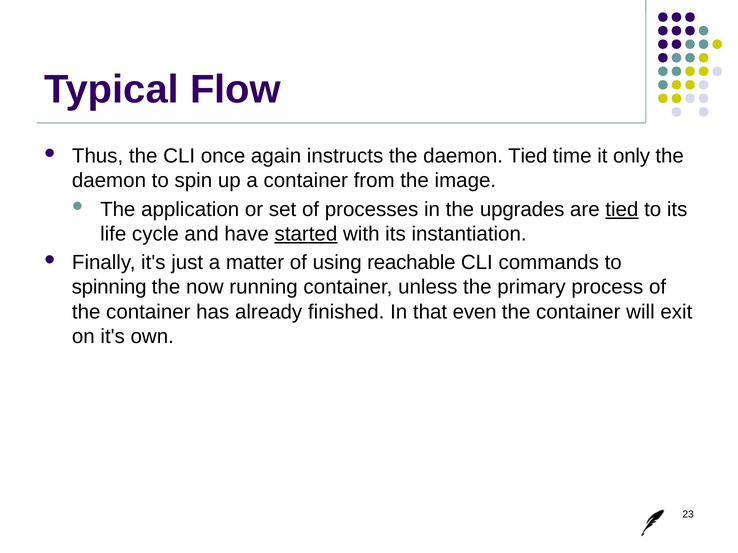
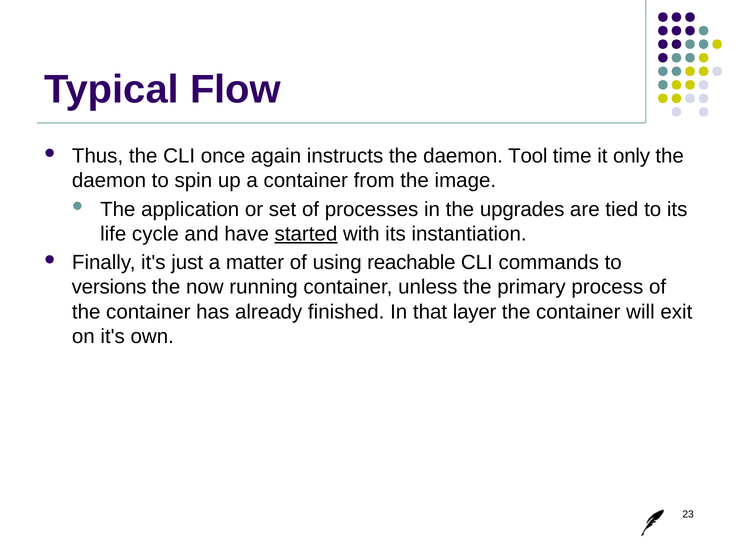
daemon Tied: Tied -> Tool (528, 156)
tied underline: present -> none (622, 210)
spinning: spinning -> versions (109, 287)
even: even -> layer (475, 312)
